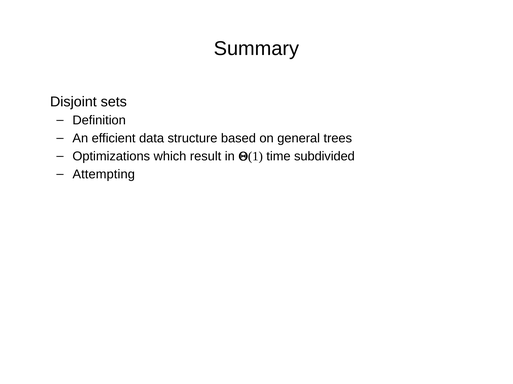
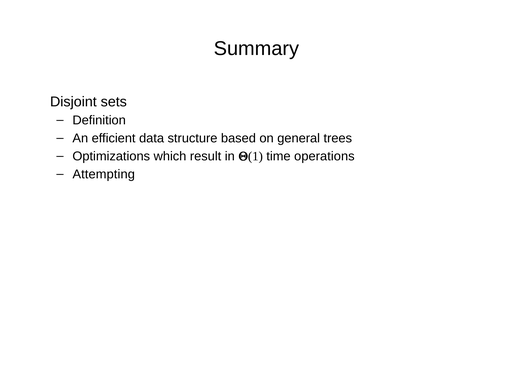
subdivided: subdivided -> operations (324, 157)
